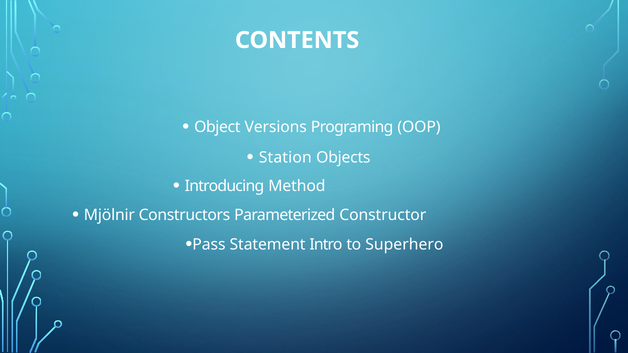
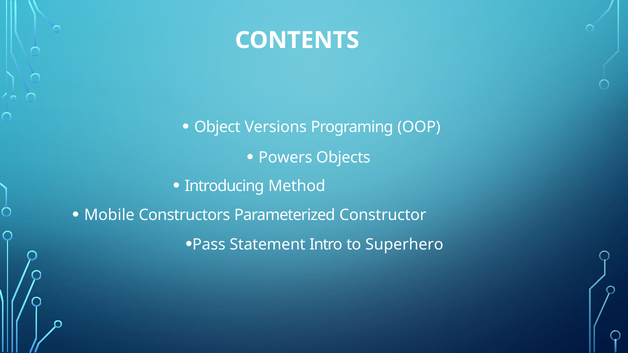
Station: Station -> Powers (285, 158)
Mjölnir: Mjölnir -> Mobile (109, 215)
